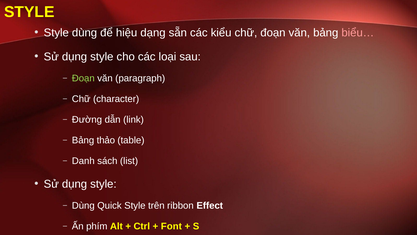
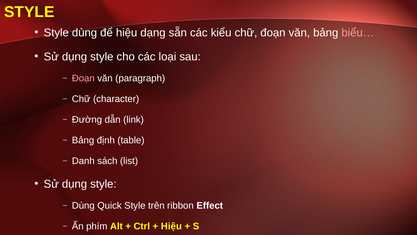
Đoạn colour: light green -> pink (83, 78)
thảo: thảo -> định (106, 140)
Font: Font -> Hiệu (171, 226)
